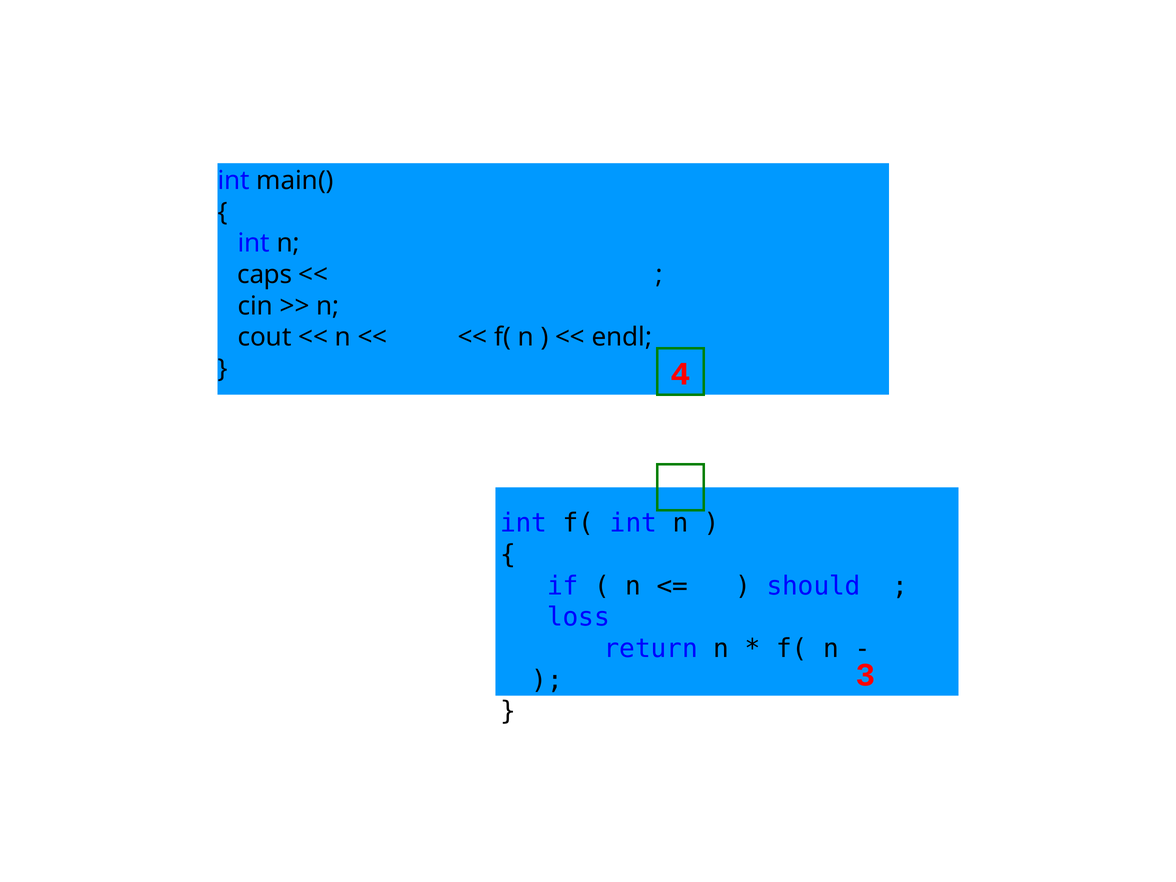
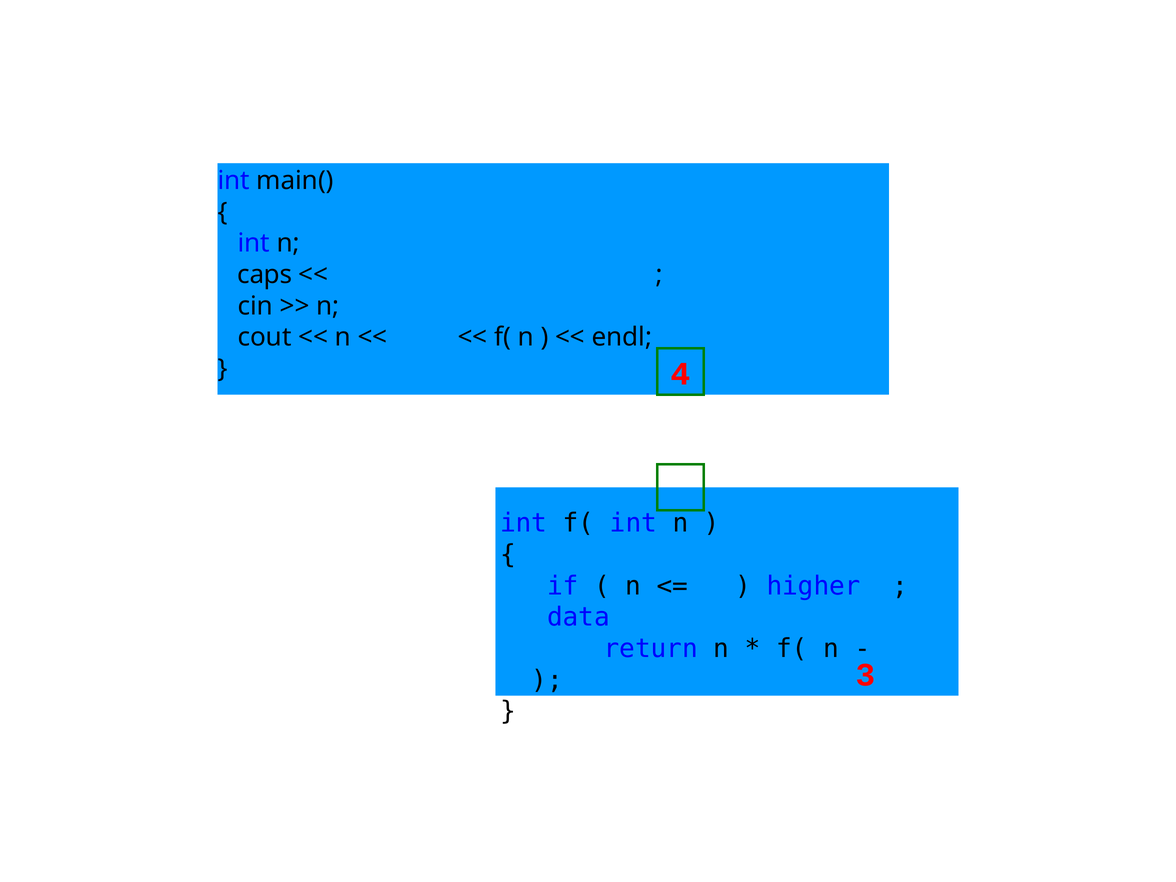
should: should -> higher (814, 586)
loss: loss -> data (578, 617)
